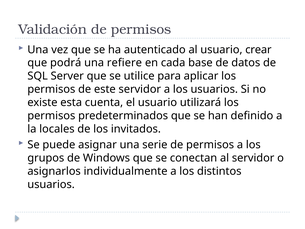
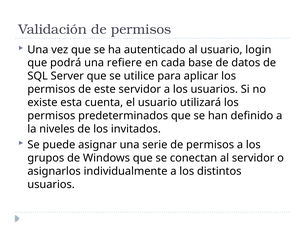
crear: crear -> login (258, 50)
locales: locales -> niveles (57, 129)
